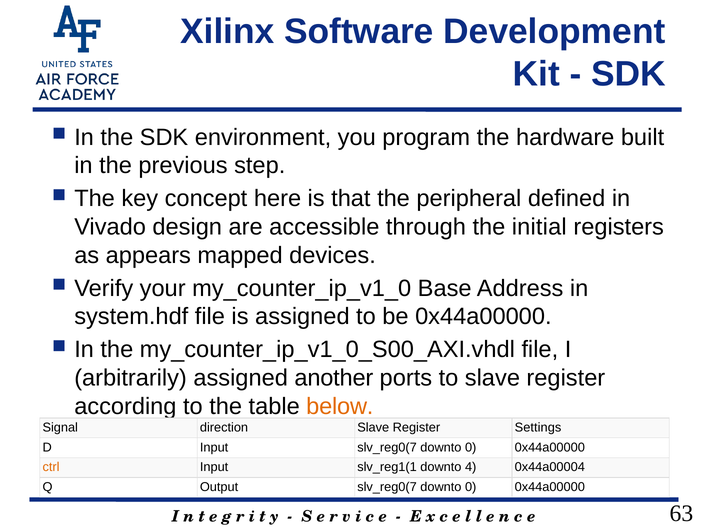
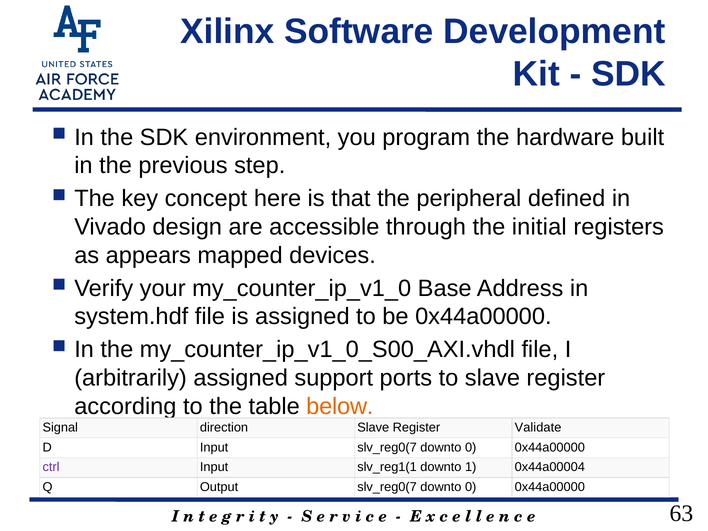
another: another -> support (334, 378)
Settings: Settings -> Validate (538, 428)
ctrl colour: orange -> purple (51, 467)
4: 4 -> 1 (471, 467)
